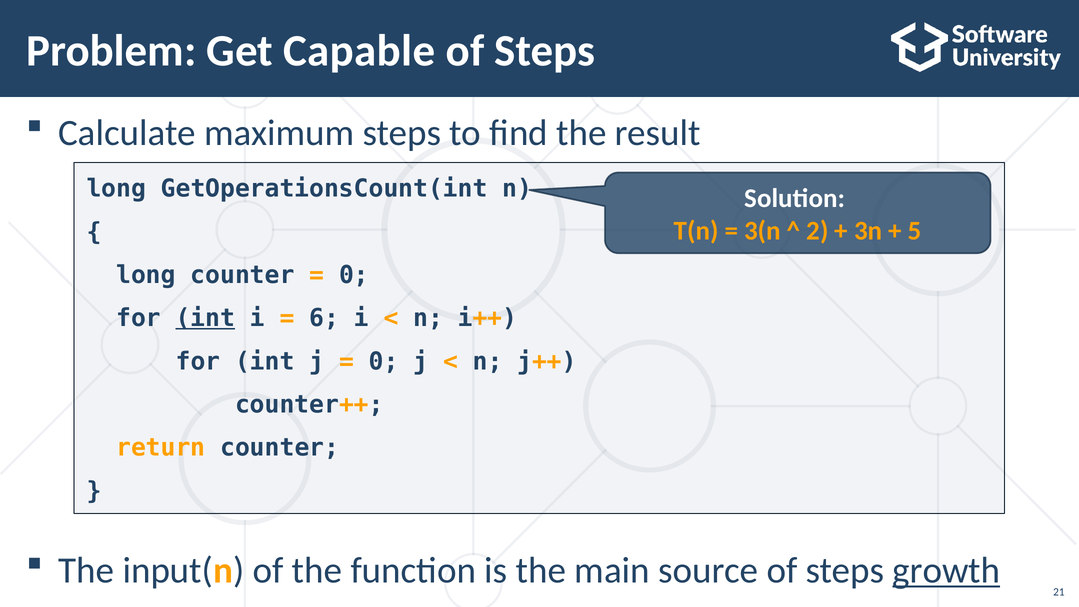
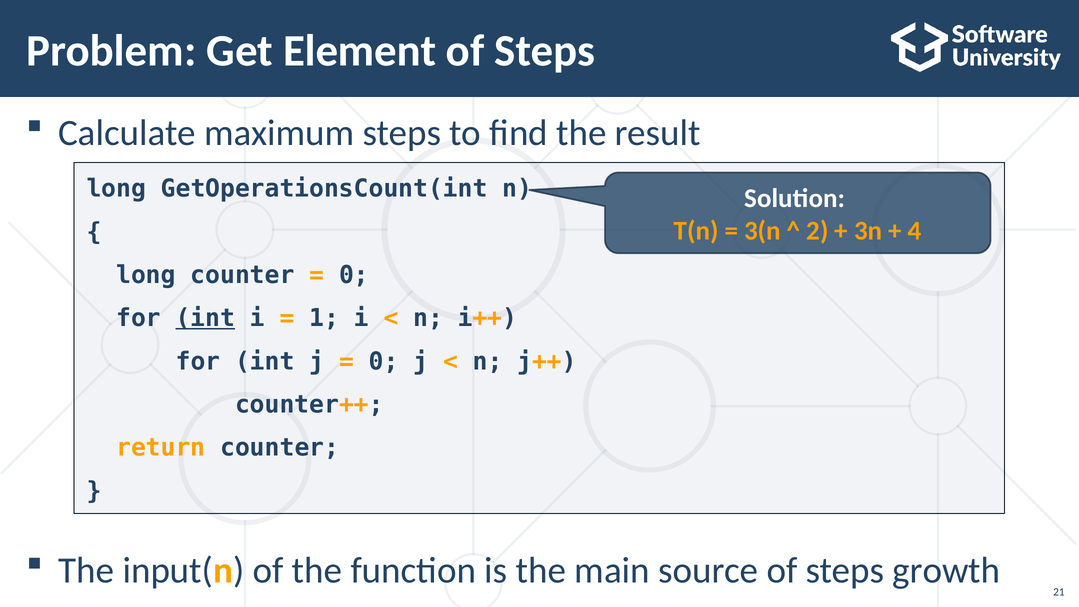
Capable: Capable -> Element (360, 51)
5: 5 -> 4 (915, 231)
6: 6 -> 1 (324, 318)
growth underline: present -> none (946, 570)
